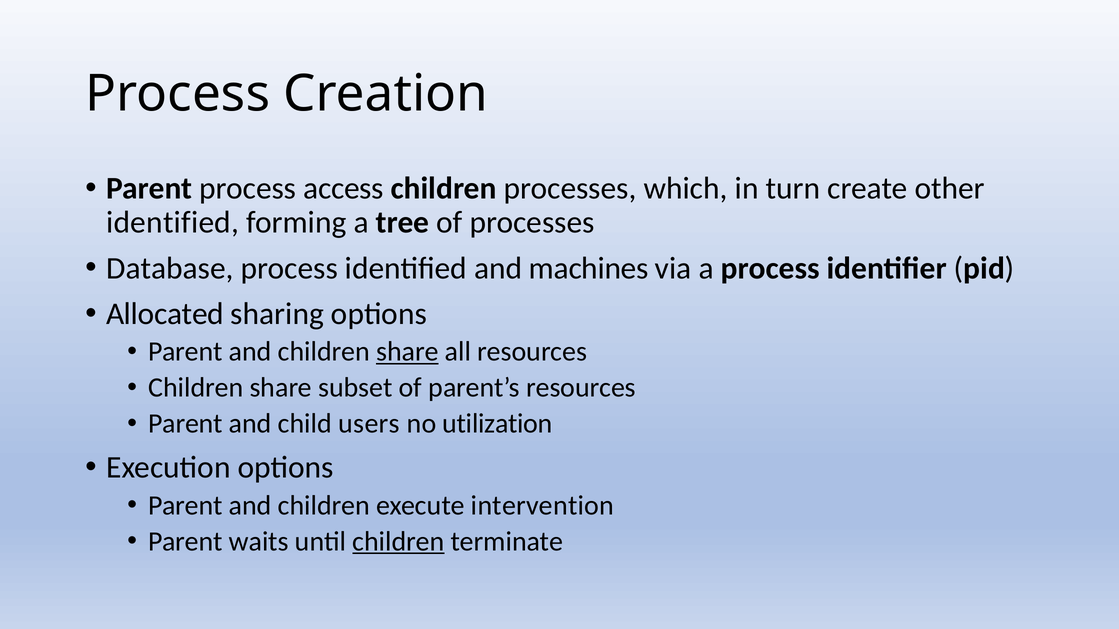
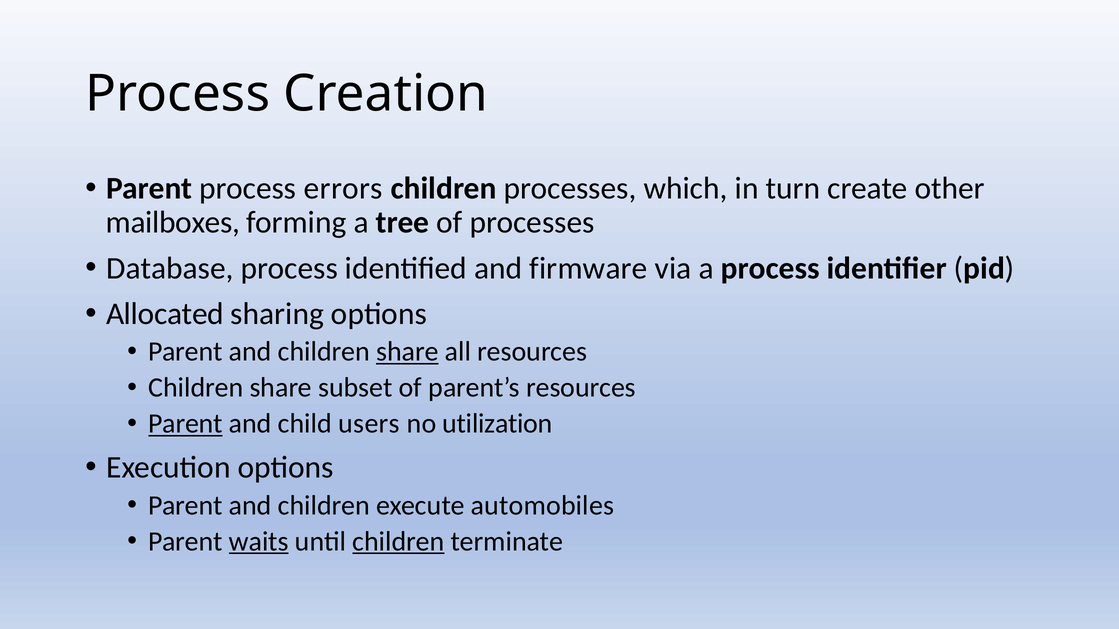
access: access -> errors (343, 189)
identified: identified -> mailboxes (173, 223)
machines: machines -> firmware (588, 268)
Parent underline: none -> present (185, 424)
intervention: intervention -> automobiles (542, 506)
waits underline: none -> present (259, 542)
